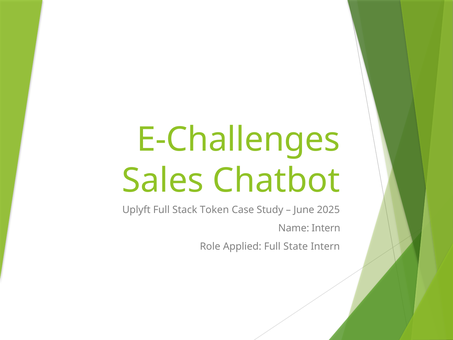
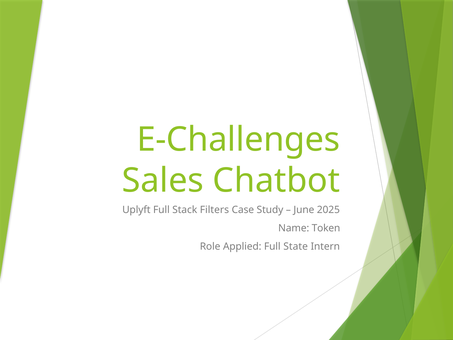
Token: Token -> Filters (214, 210)
Name Intern: Intern -> Token (326, 228)
